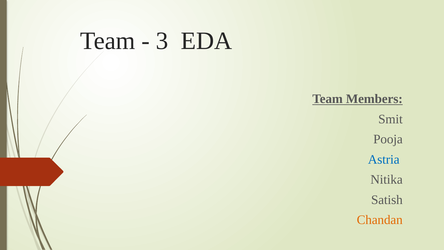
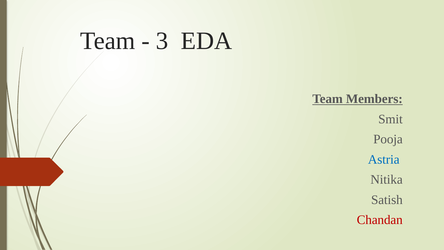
Chandan colour: orange -> red (380, 220)
